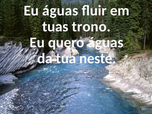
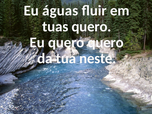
tuas trono: trono -> quero (91, 27)
quero águas: águas -> quero (106, 42)
